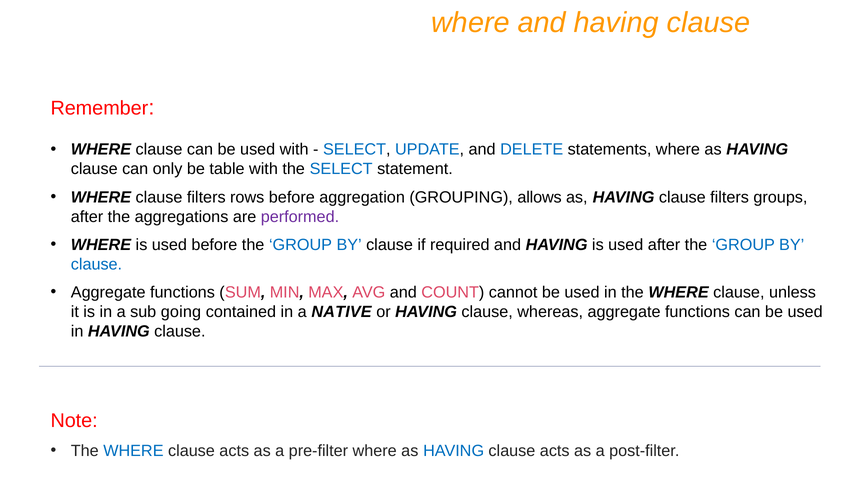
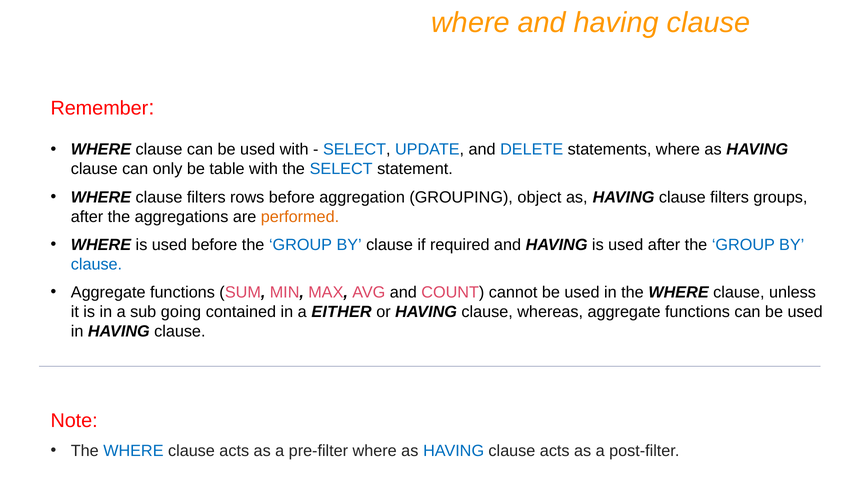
allows: allows -> object (539, 197)
performed colour: purple -> orange (300, 216)
NATIVE: NATIVE -> EITHER (342, 312)
